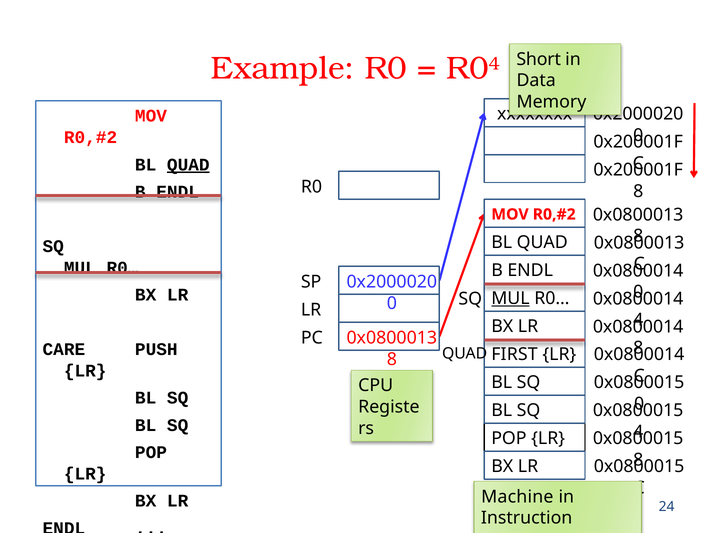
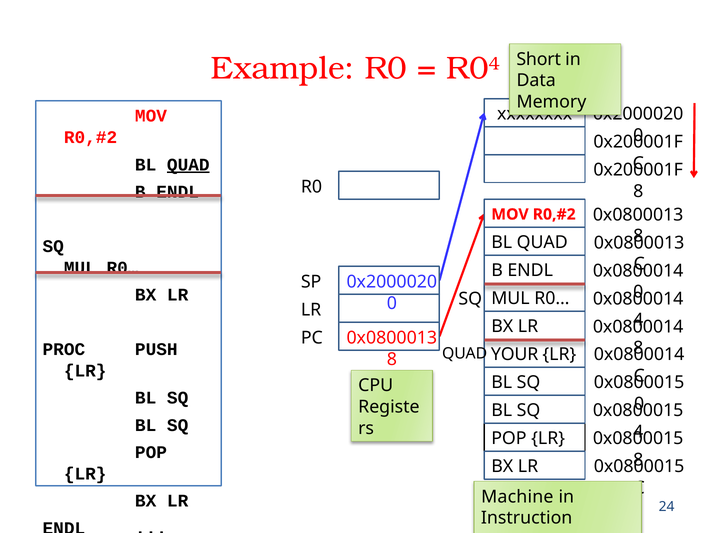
MUL underline: present -> none (510, 299)
CARE: CARE -> PROC (64, 350)
FIRST: FIRST -> YOUR (515, 355)
